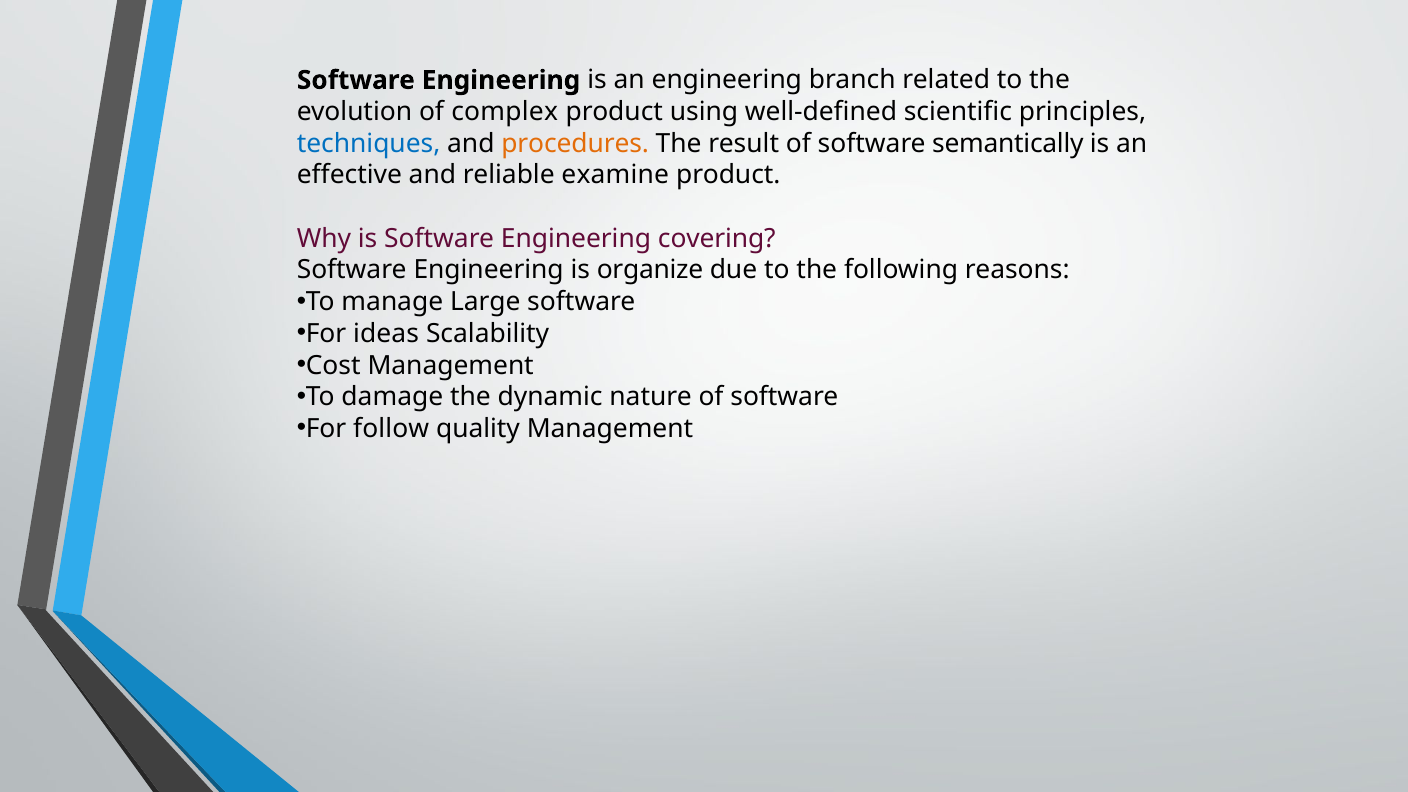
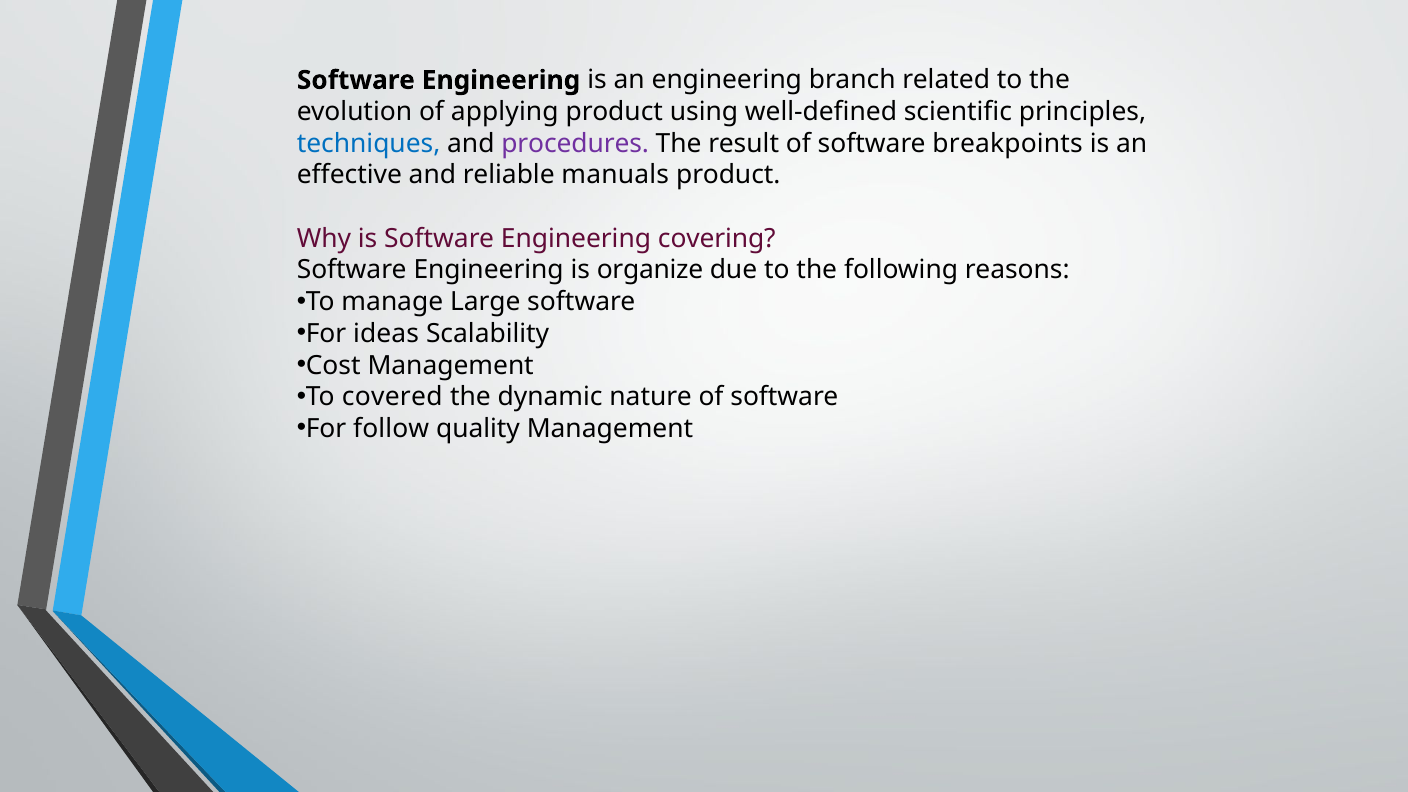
complex: complex -> applying (505, 112)
procedures colour: orange -> purple (575, 144)
semantically: semantically -> breakpoints (1008, 144)
examine: examine -> manuals (615, 175)
damage: damage -> covered (392, 397)
